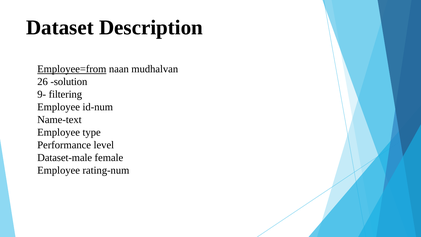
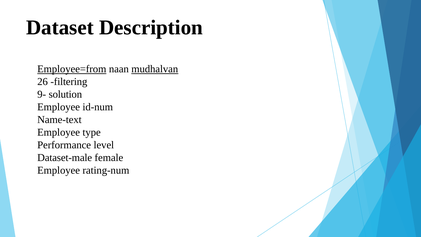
mudhalvan underline: none -> present (155, 69)
solution: solution -> filtering (69, 82)
filtering: filtering -> solution (65, 94)
